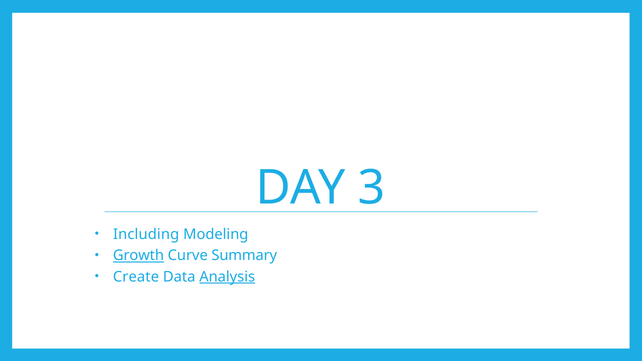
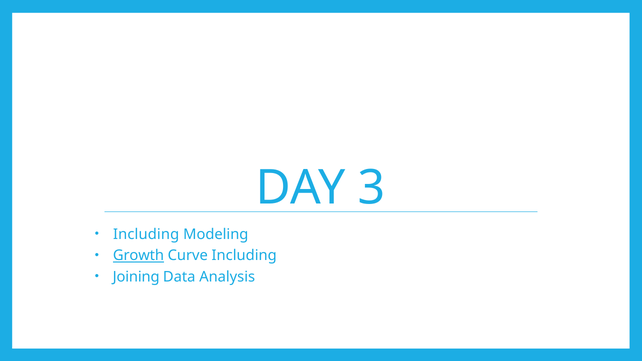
Curve Summary: Summary -> Including (244, 256)
Create: Create -> Joining (136, 277)
Analysis underline: present -> none (227, 277)
